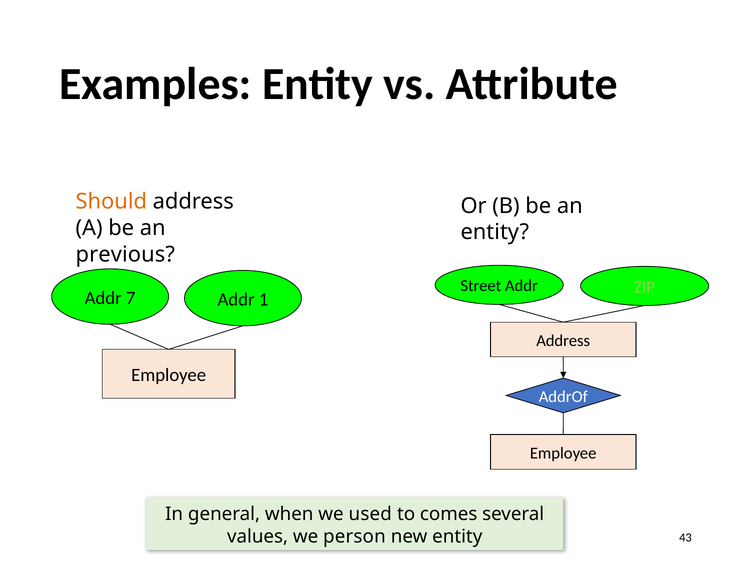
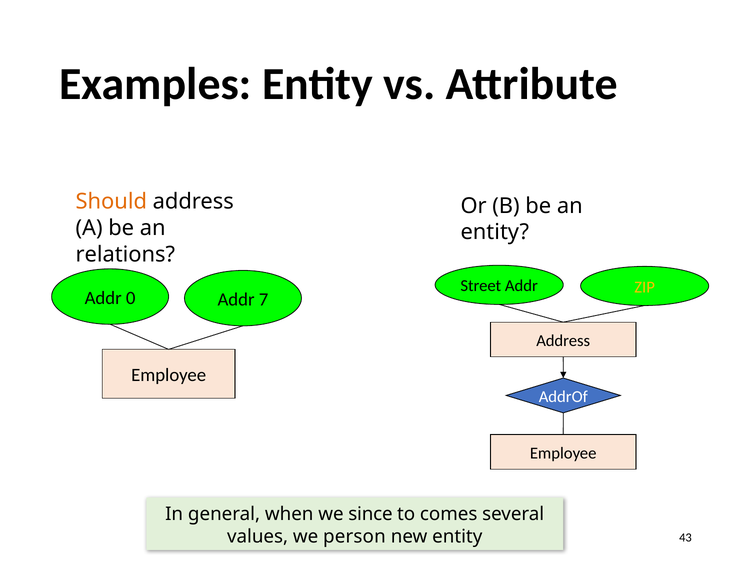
previous: previous -> relations (125, 254)
ZIP colour: light green -> yellow (645, 287)
7: 7 -> 0 (131, 298)
1: 1 -> 7 (264, 300)
used: used -> since (370, 514)
